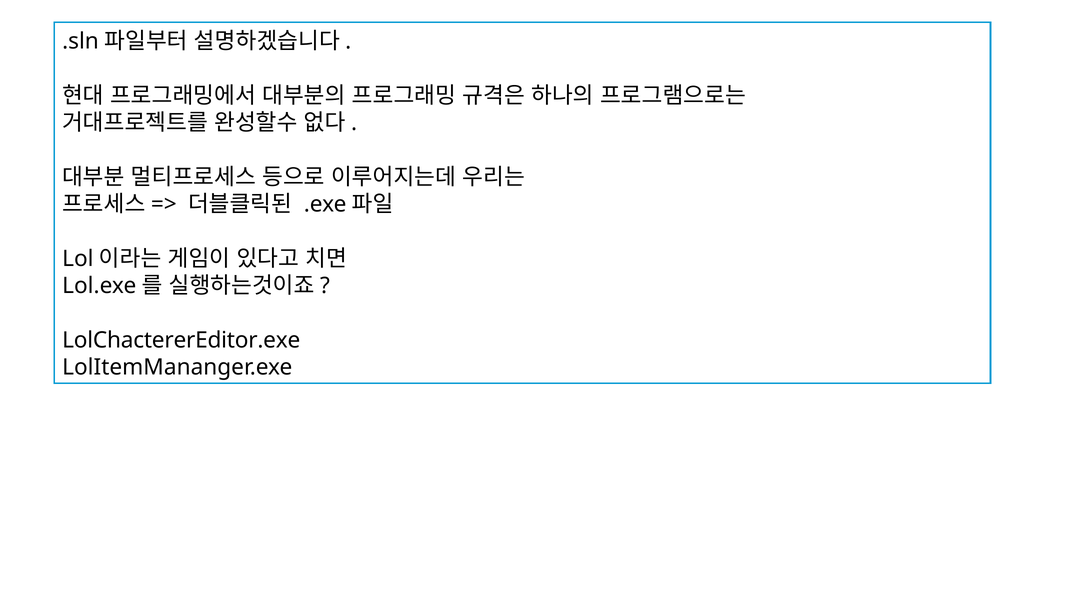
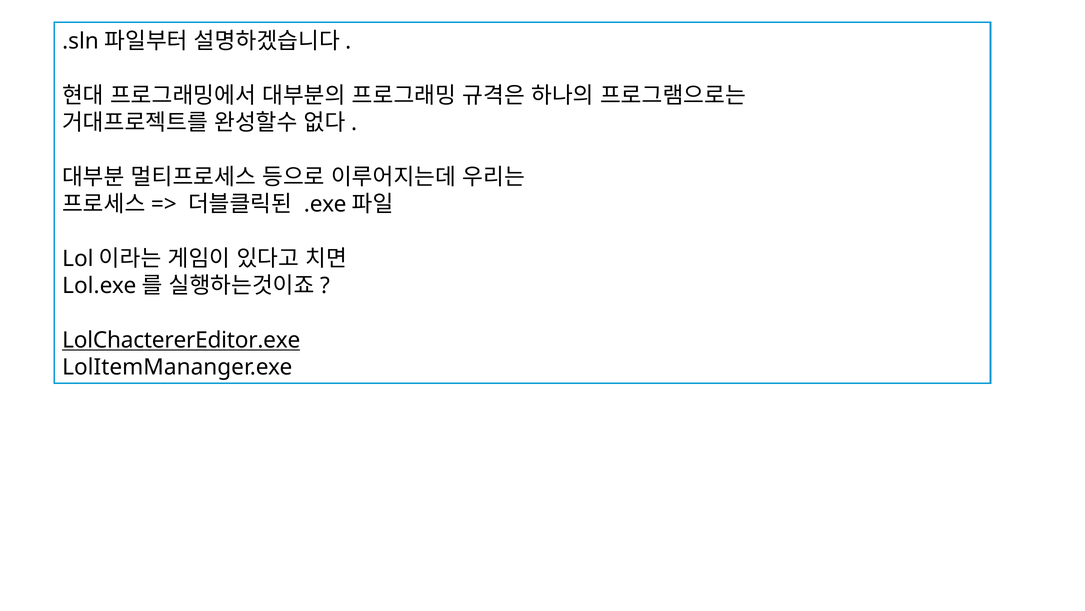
LolChactererEditor.exe underline: none -> present (181, 340)
